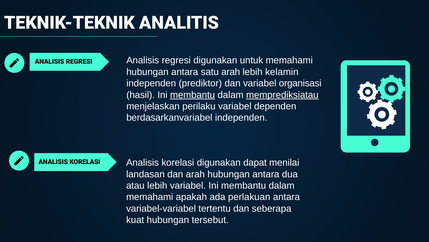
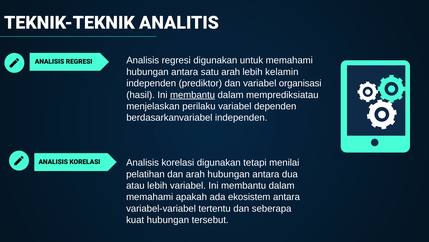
memprediksiatau underline: present -> none (282, 95)
dapat: dapat -> tetapi (255, 162)
landasan: landasan -> pelatihan (145, 174)
perlakuan: perlakuan -> ekosistem (249, 197)
